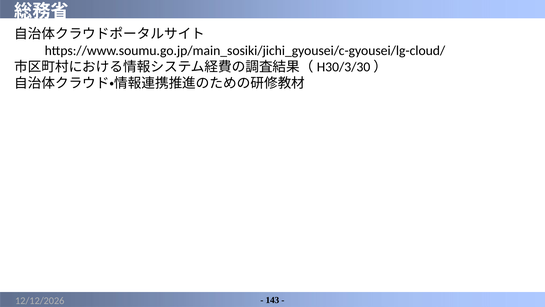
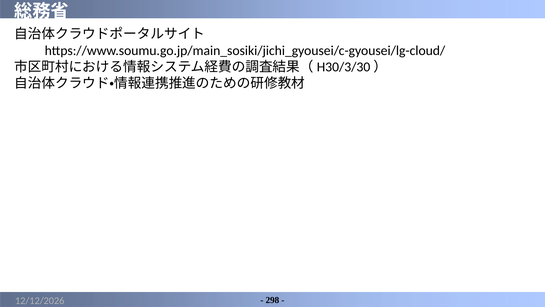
143: 143 -> 298 (272, 300)
